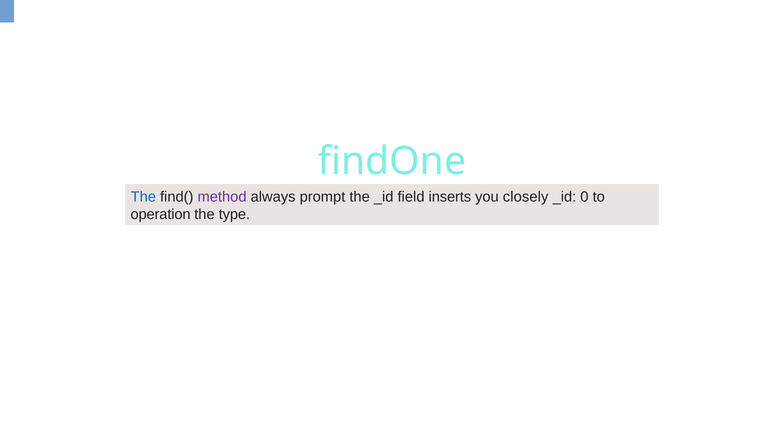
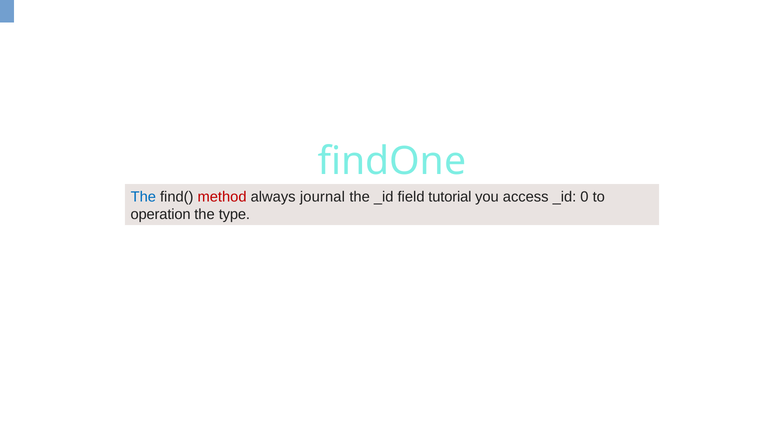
method colour: purple -> red (222, 197)
prompt: prompt -> journal (322, 197)
inserts: inserts -> tutorial (450, 197)
closely: closely -> access (526, 197)
